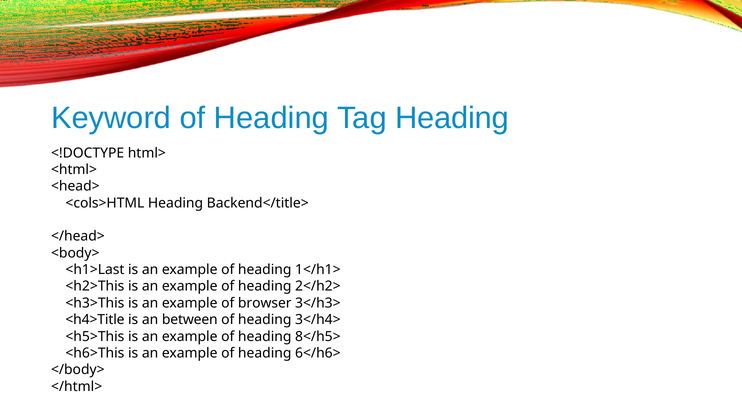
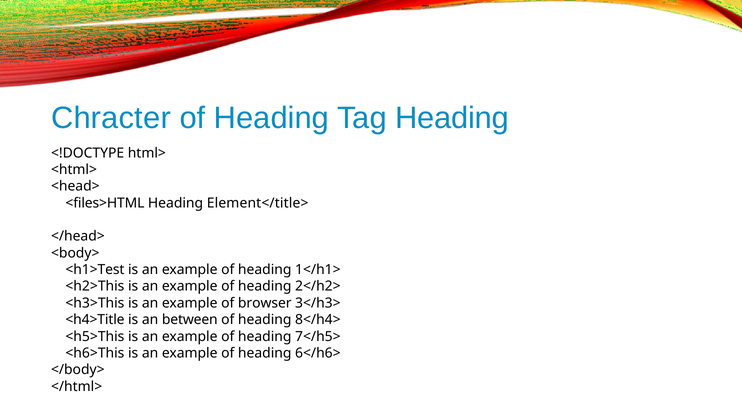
Keyword: Keyword -> Chracter (111, 118)
<cols>HTML: <cols>HTML -> <files>HTML (105, 203)
Backend</title>: Backend</title> -> Element</title> (258, 203)
<h1>Last: <h1>Last -> <h1>Test (95, 270)
3</h4>: 3</h4> -> 8</h4> (318, 320)
8</h5>: 8</h5> -> 7</h5> (318, 337)
